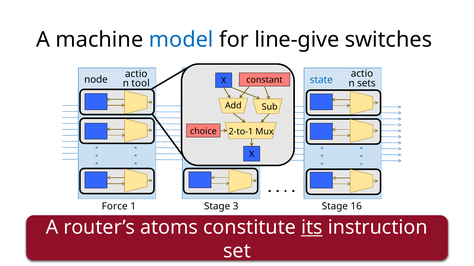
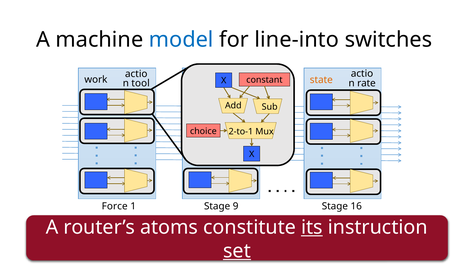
line-give: line-give -> line-into (297, 40)
node: node -> work (96, 80)
state colour: blue -> orange (321, 80)
sets: sets -> rate (366, 83)
3: 3 -> 9 (236, 207)
set underline: none -> present (237, 252)
